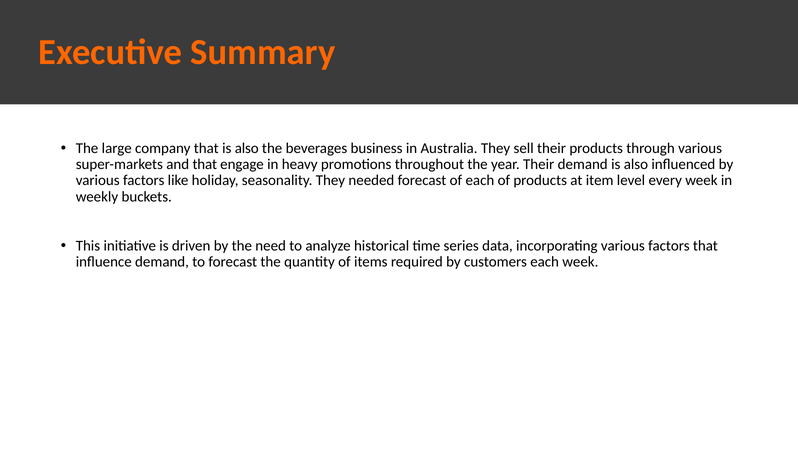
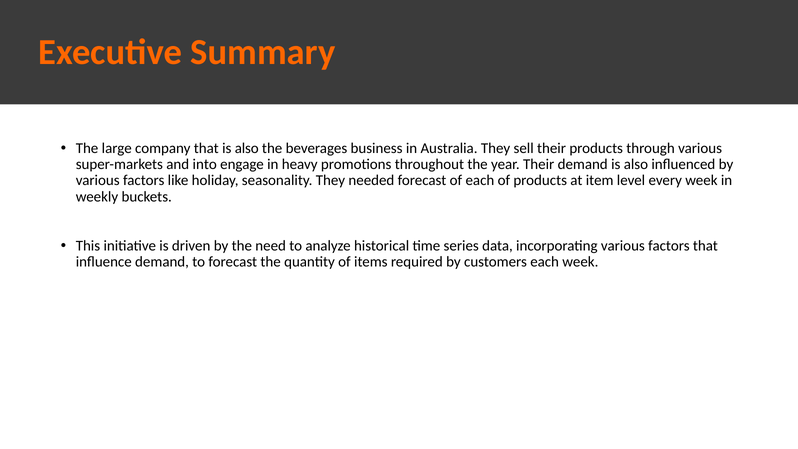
and that: that -> into (205, 164)
